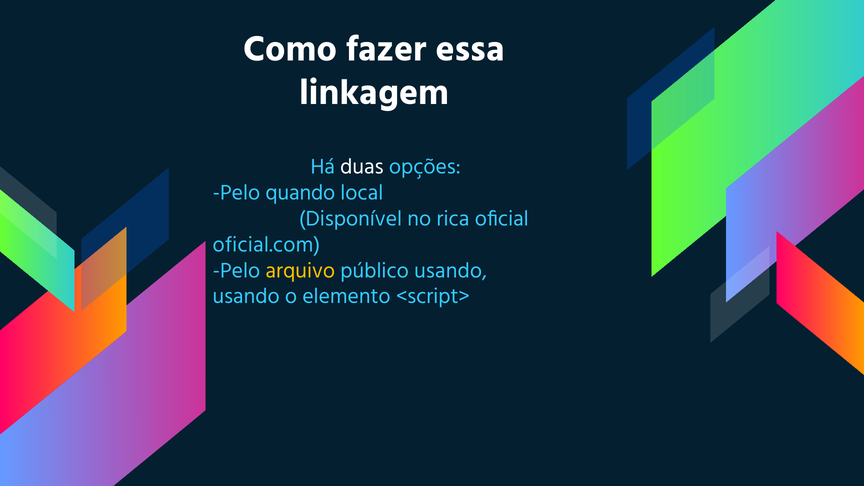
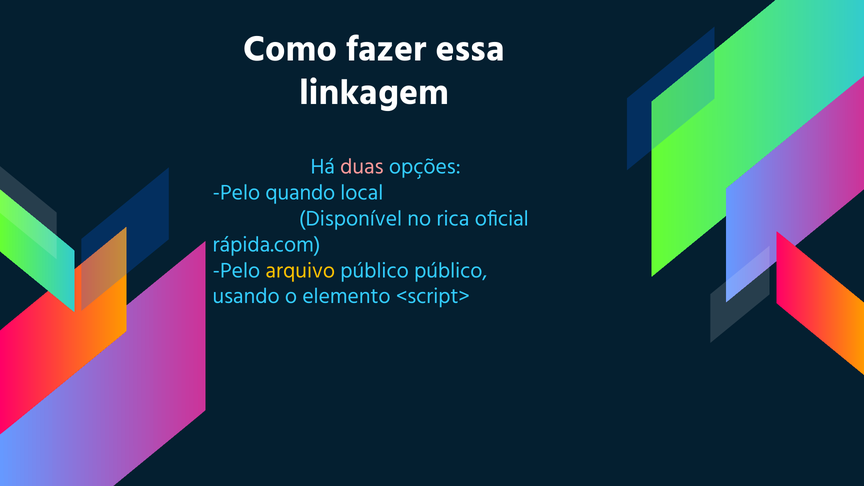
duas colour: white -> pink (362, 167)
oficial.com: oficial.com -> rápida.com (267, 245)
público usando: usando -> público (451, 270)
